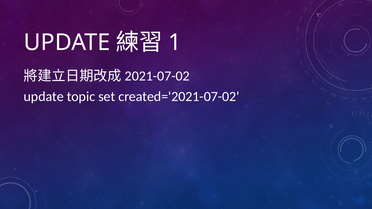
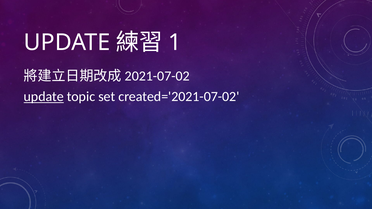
update underline: none -> present (44, 97)
